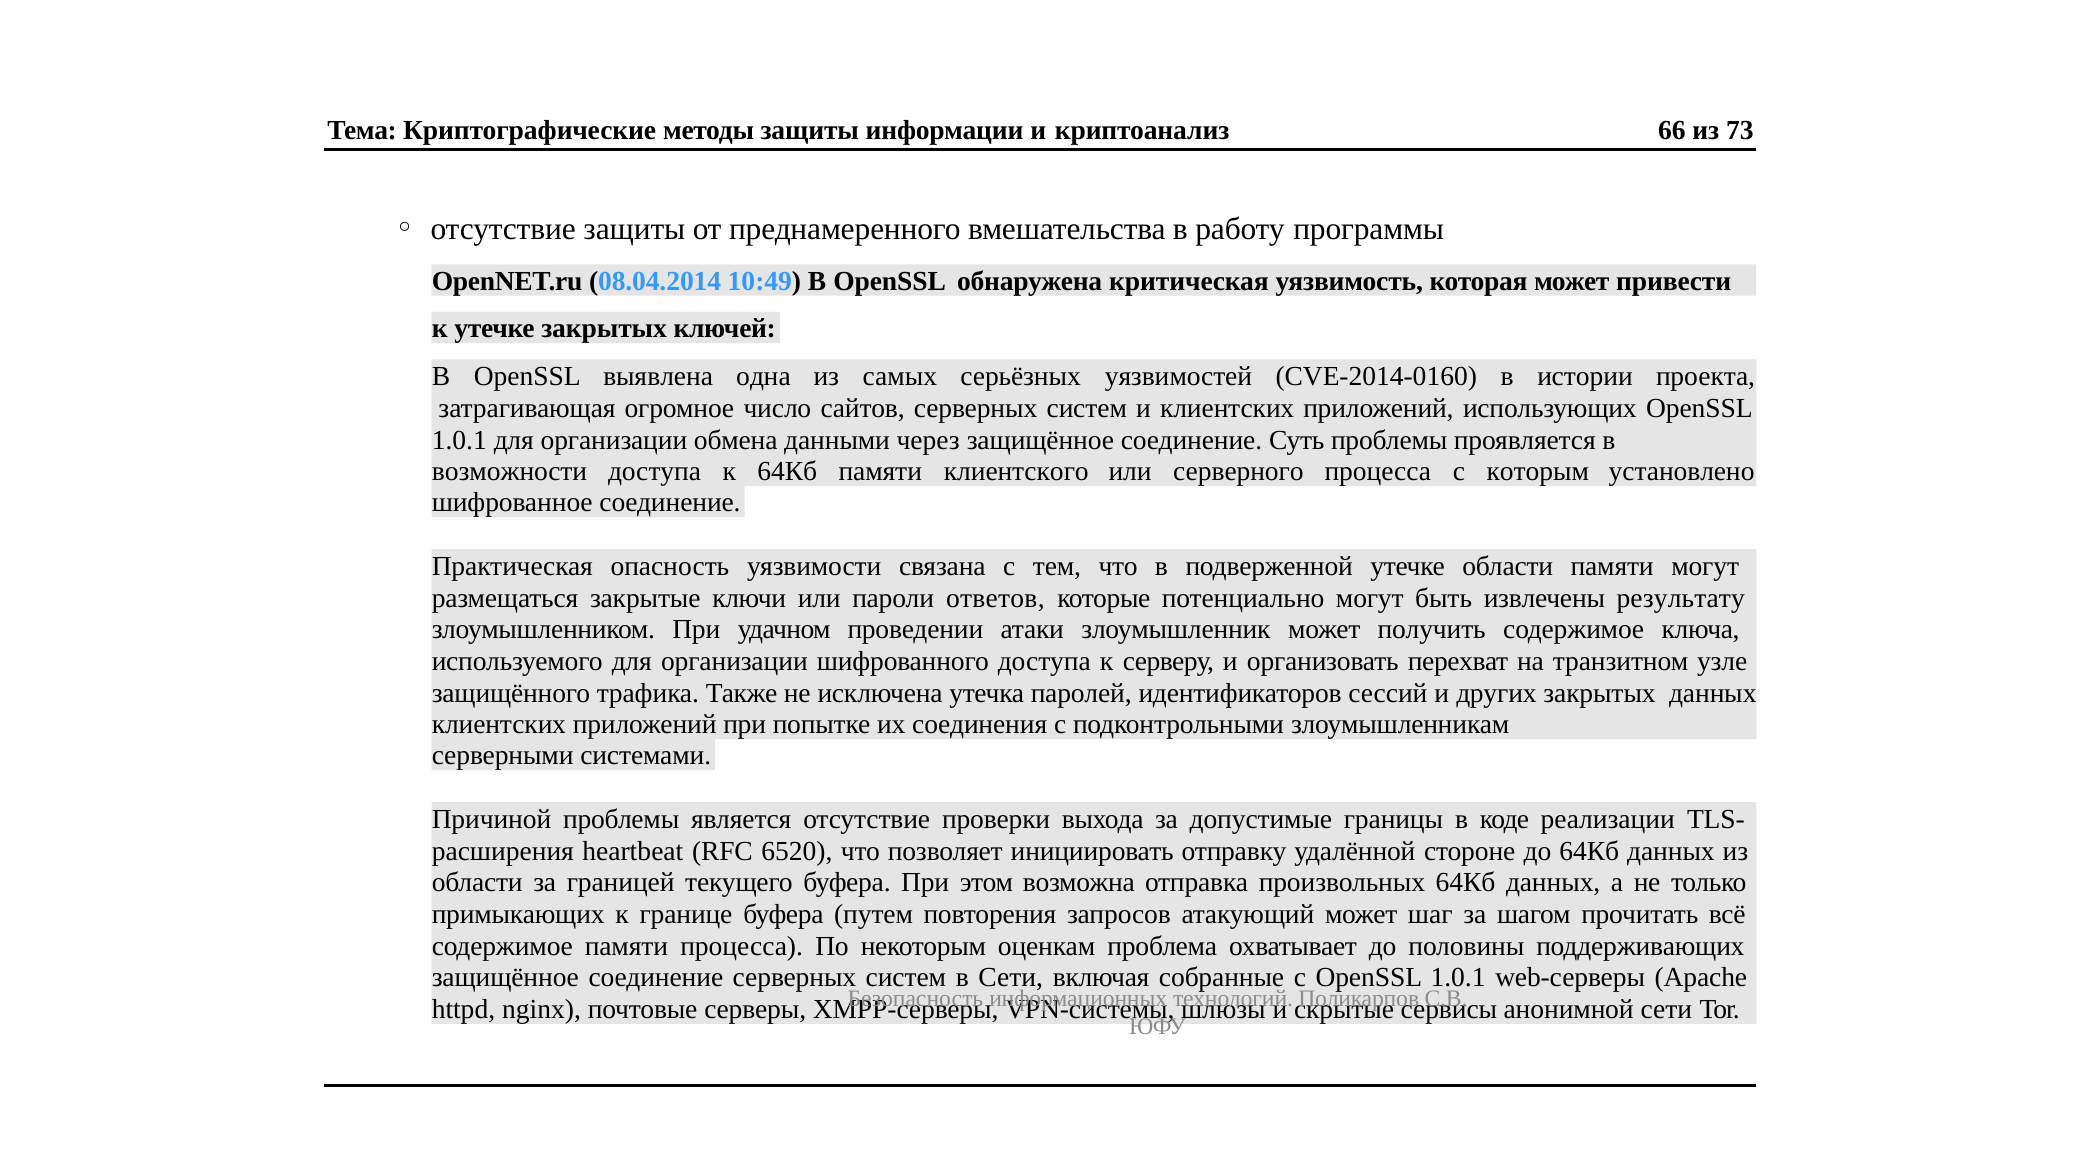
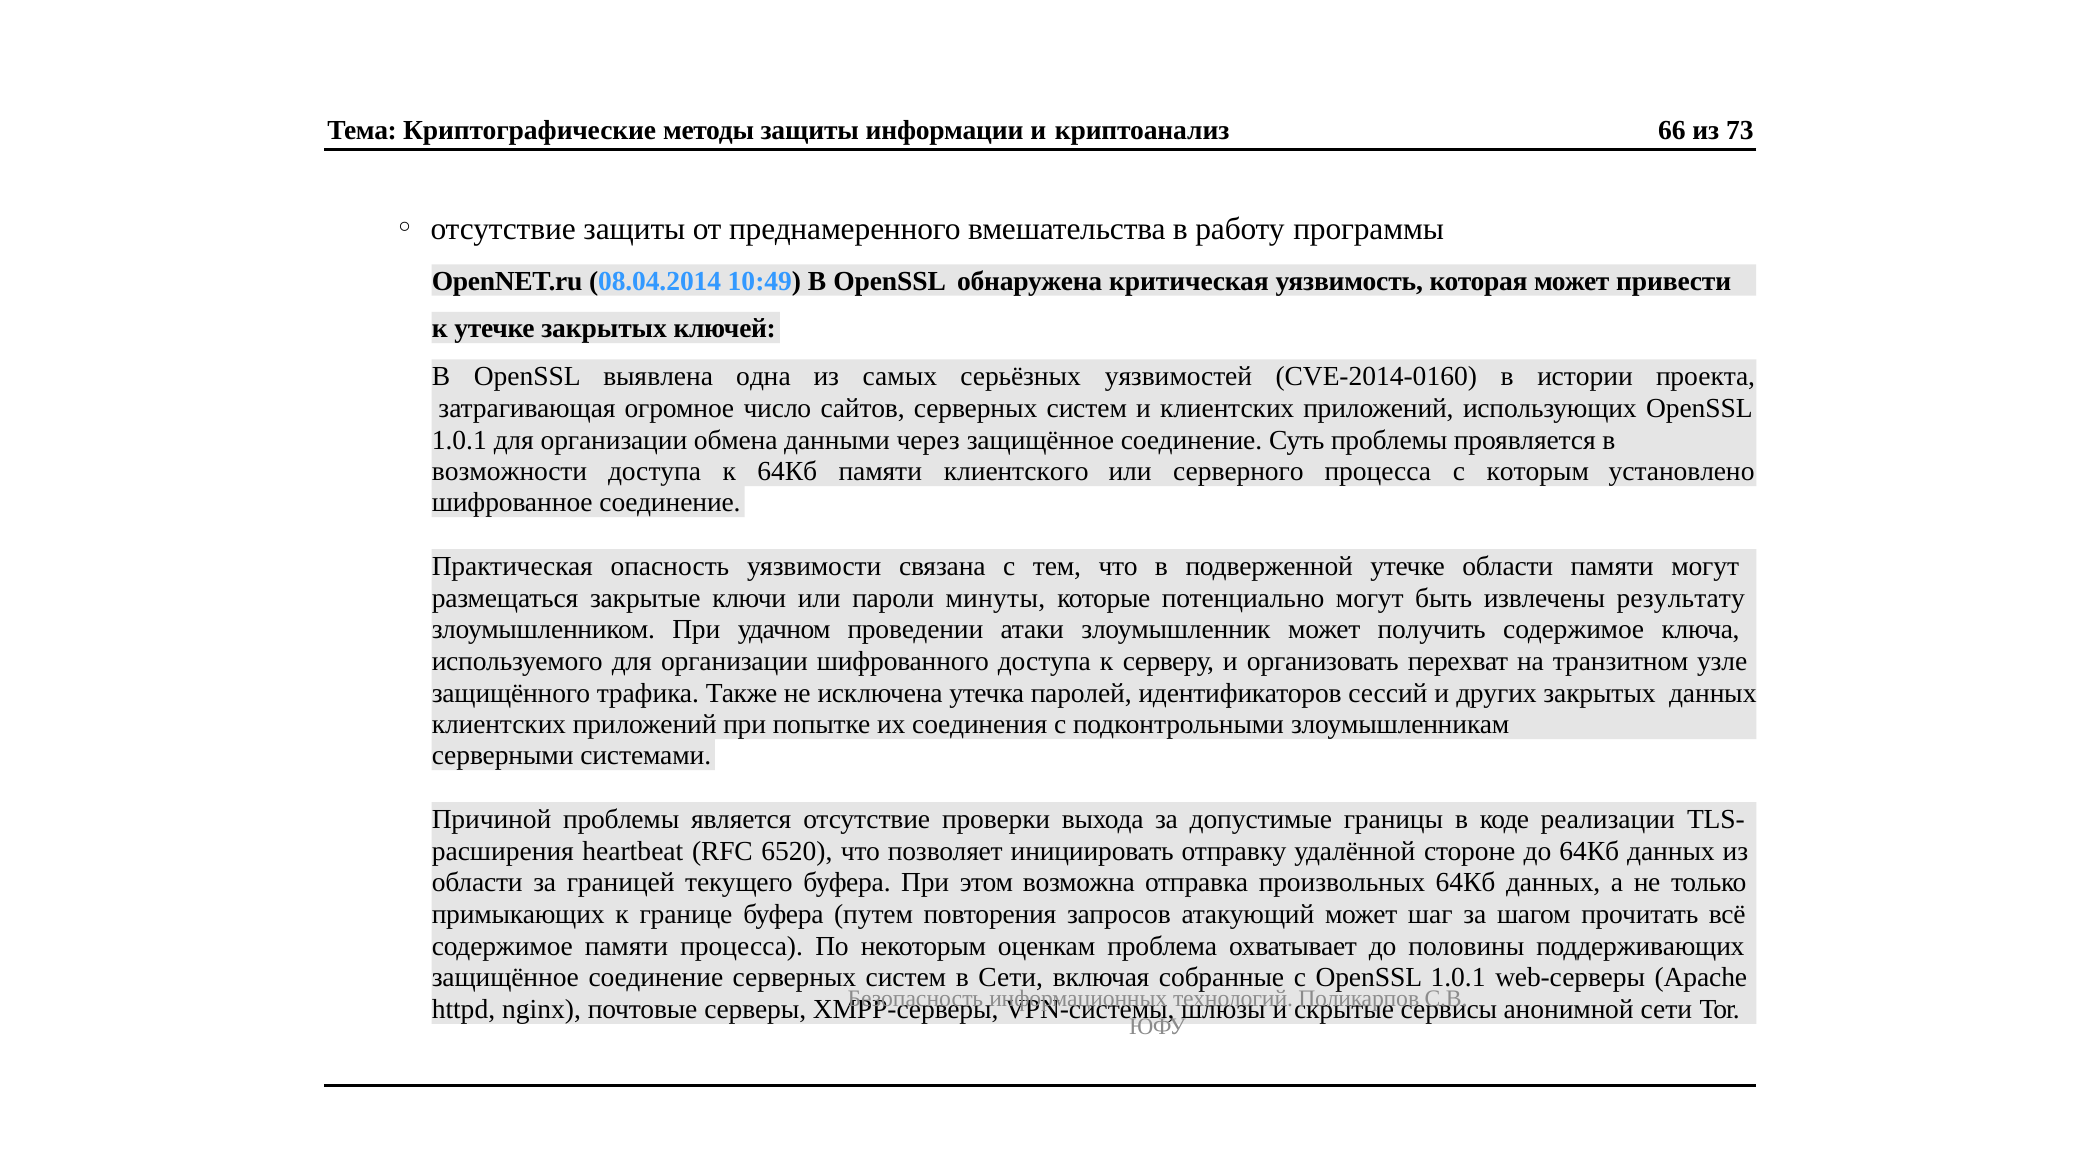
ответов: ответов -> минуты (995, 598)
